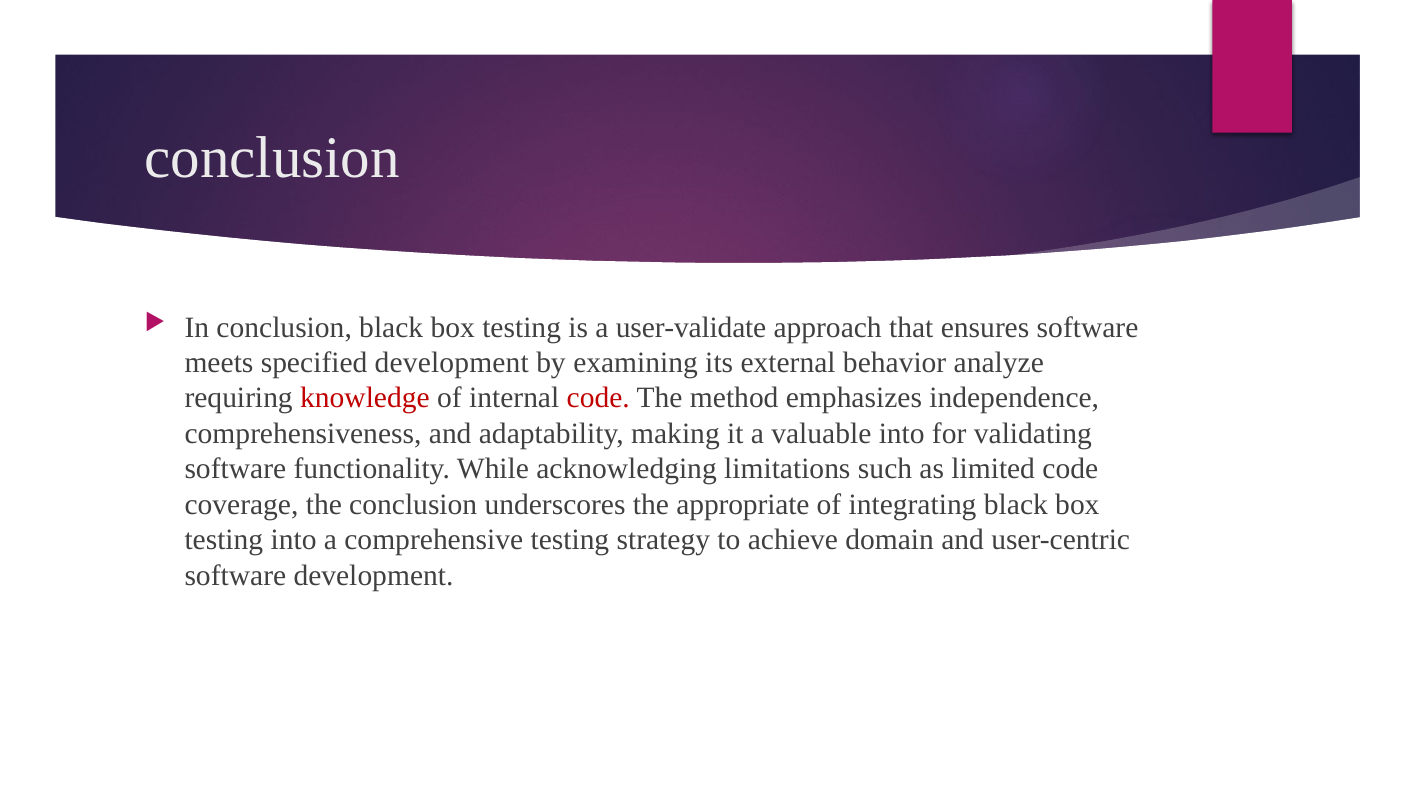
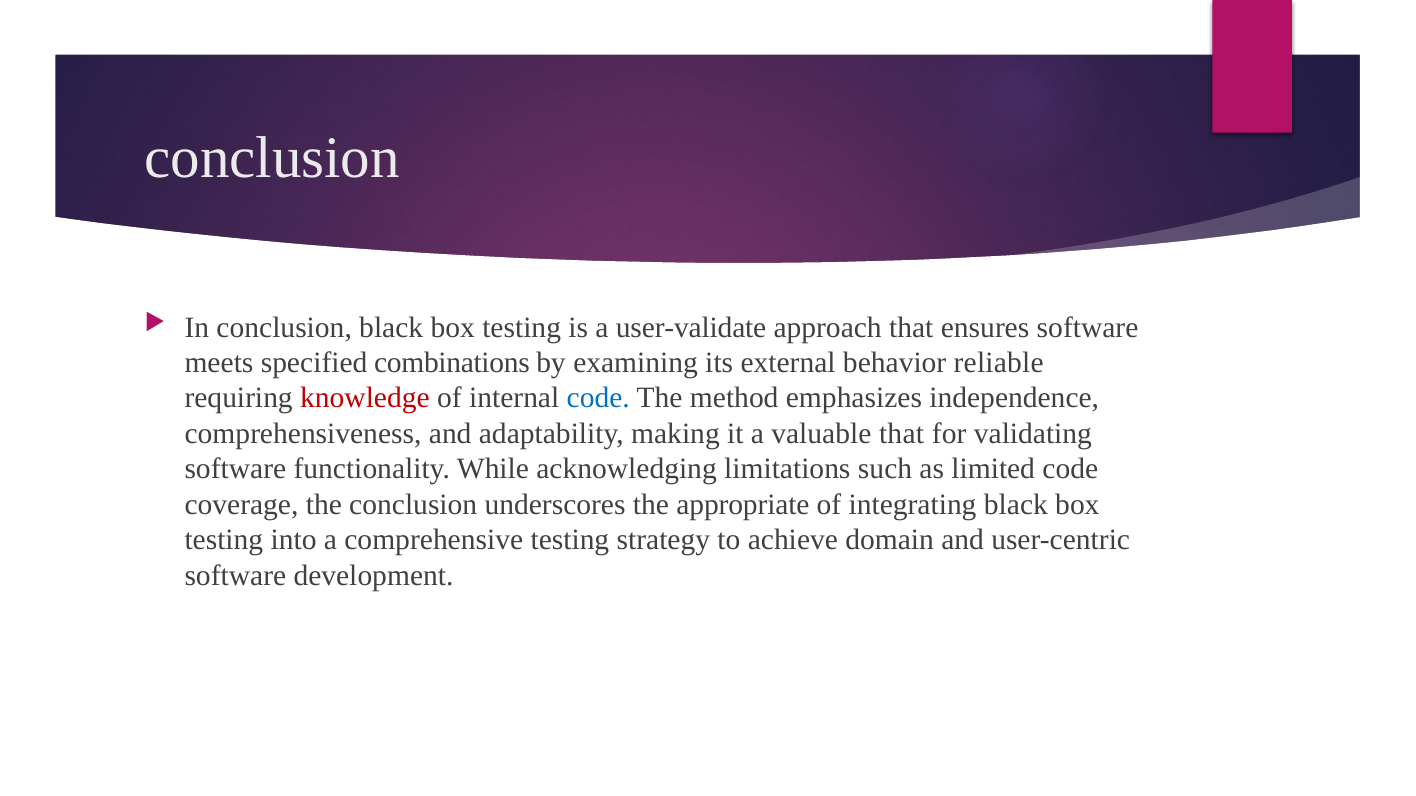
specified development: development -> combinations (452, 363)
analyze: analyze -> reliable (999, 363)
code colour: red -> blue (598, 398)
valuable into: into -> that (902, 434)
